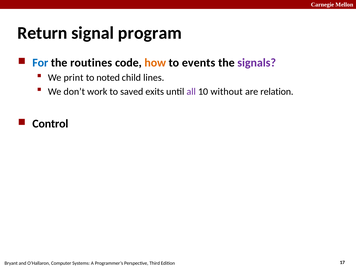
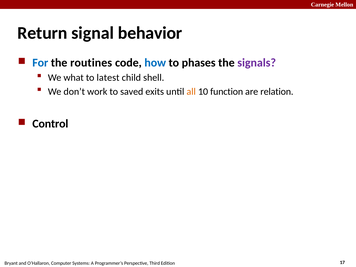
program: program -> behavior (150, 33)
how colour: orange -> blue (155, 63)
events: events -> phases (199, 63)
print: print -> what (74, 78)
noted: noted -> latest (108, 78)
lines: lines -> shell (154, 78)
all colour: purple -> orange (191, 92)
without: without -> function (227, 92)
